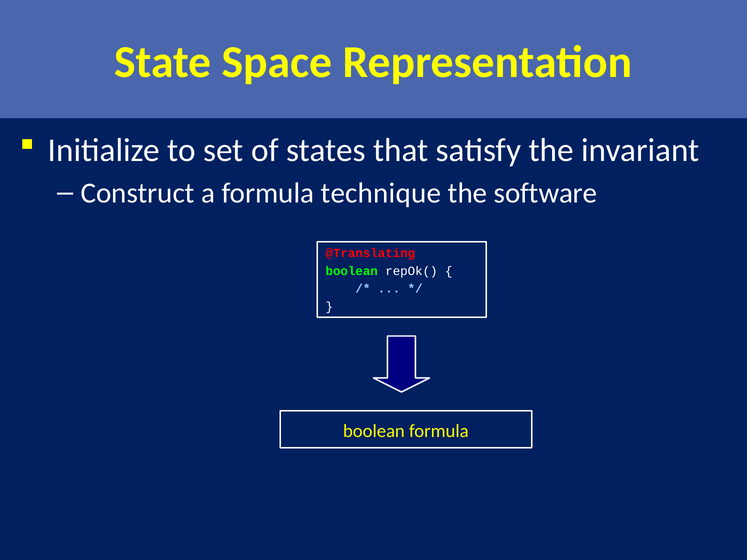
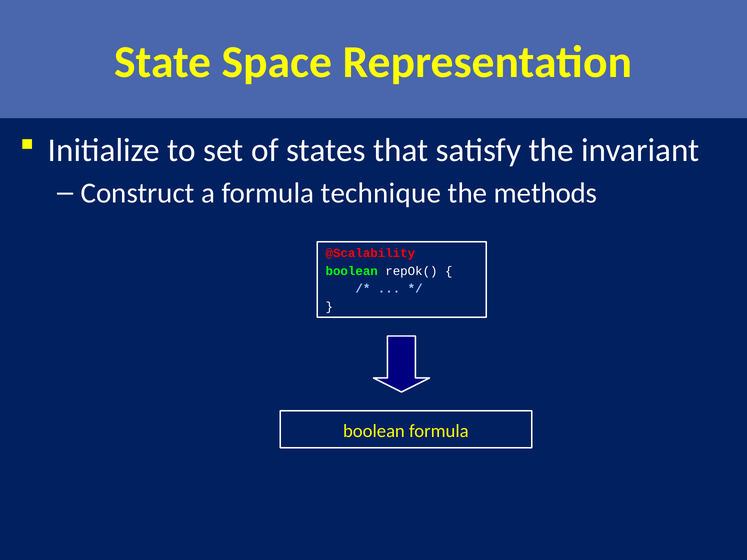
software: software -> methods (546, 193)
@Translating: @Translating -> @Scalability (370, 253)
